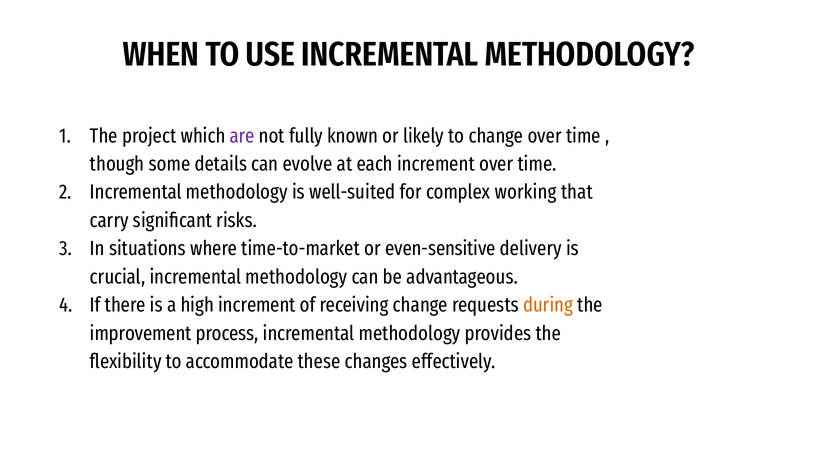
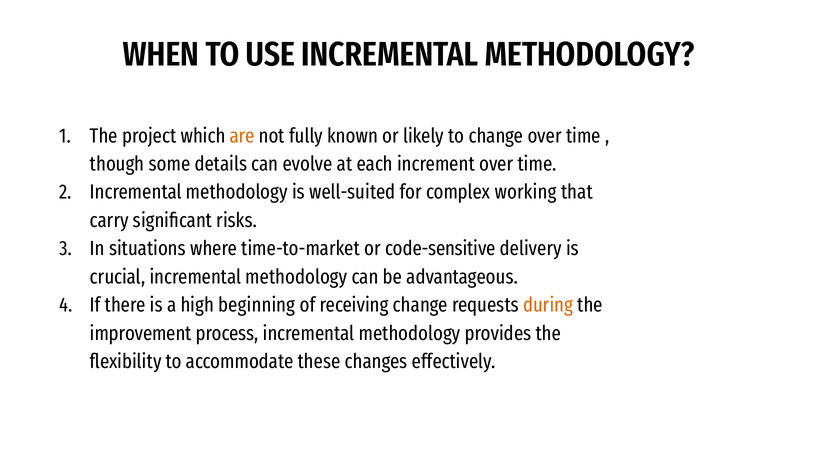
are colour: purple -> orange (242, 136)
even-sensitive: even-sensitive -> code-sensitive (440, 249)
high increment: increment -> beginning (257, 305)
